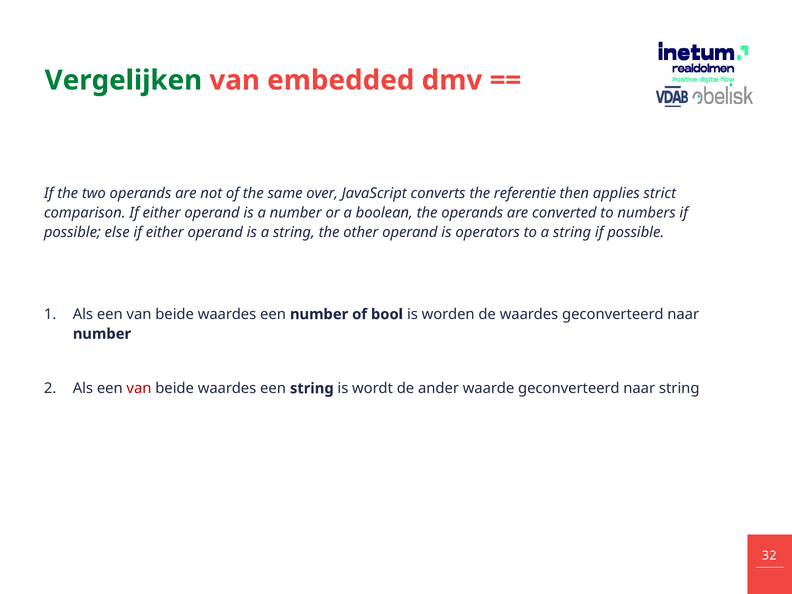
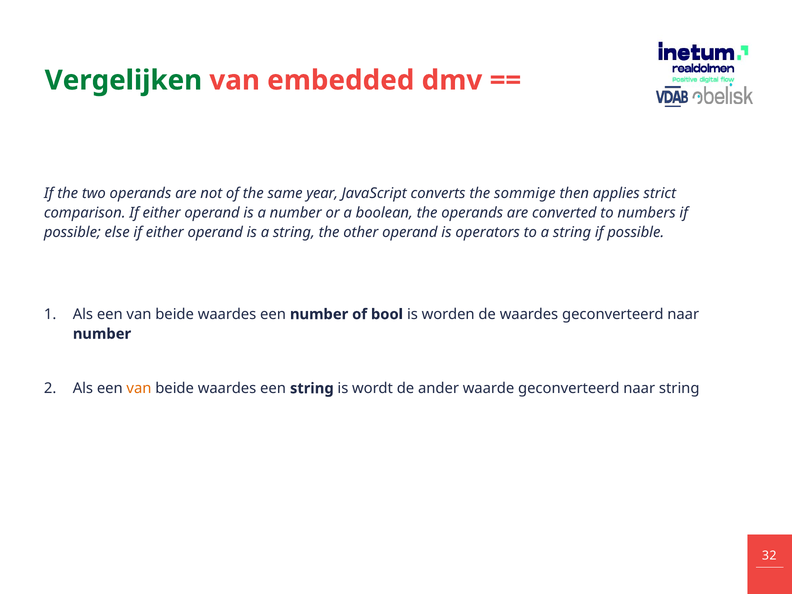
over: over -> year (322, 193)
referentie: referentie -> sommige (525, 193)
van colour: red -> orange (139, 388)
